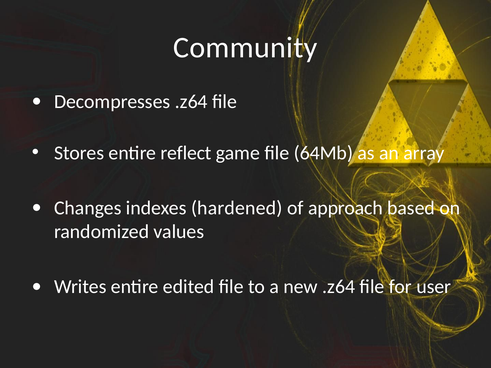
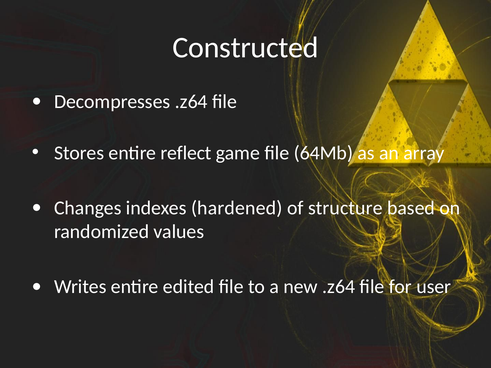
Community: Community -> Constructed (246, 48)
approach: approach -> structure (345, 208)
